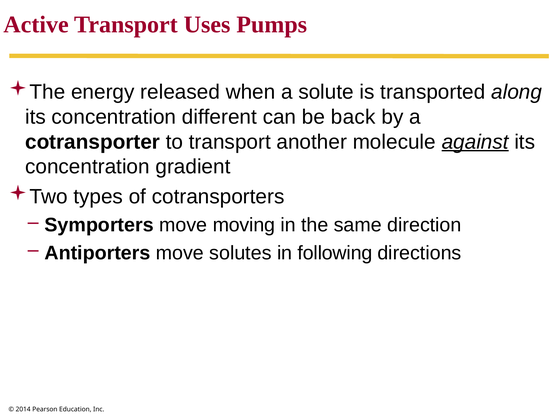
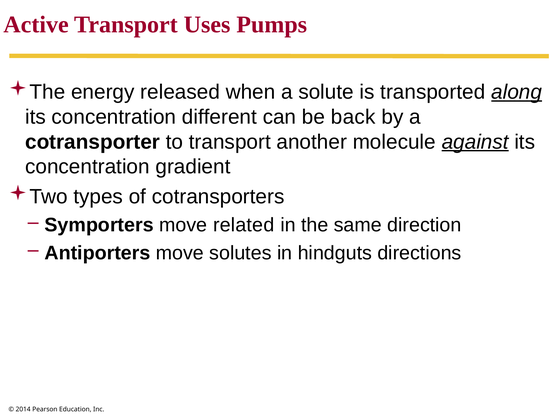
along underline: none -> present (517, 92)
moving: moving -> related (244, 225)
following: following -> hindguts (335, 253)
